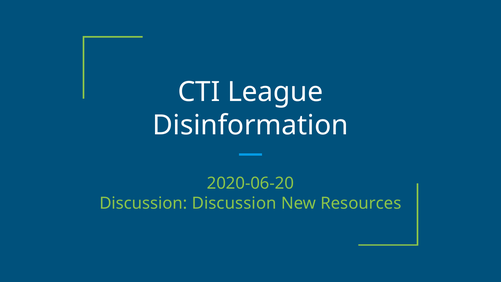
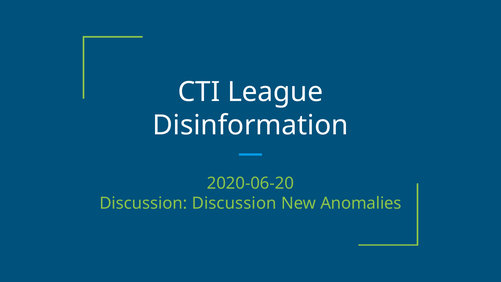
Resources: Resources -> Anomalies (361, 203)
